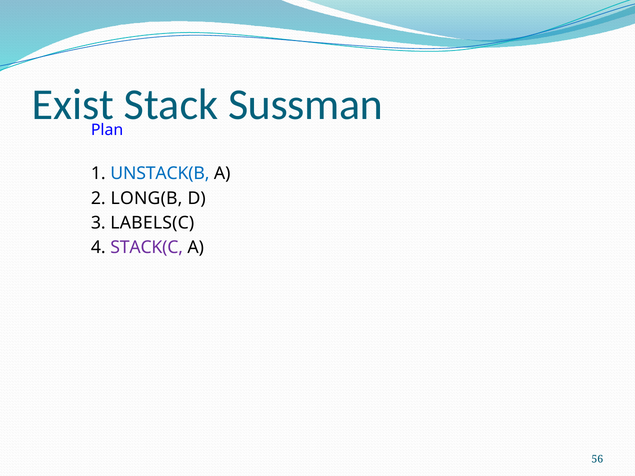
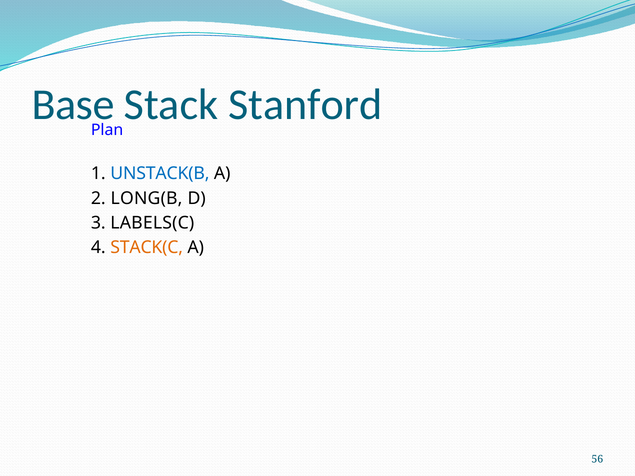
Exist: Exist -> Base (73, 105)
Sussman: Sussman -> Stanford (305, 105)
STACK(C colour: purple -> orange (147, 248)
